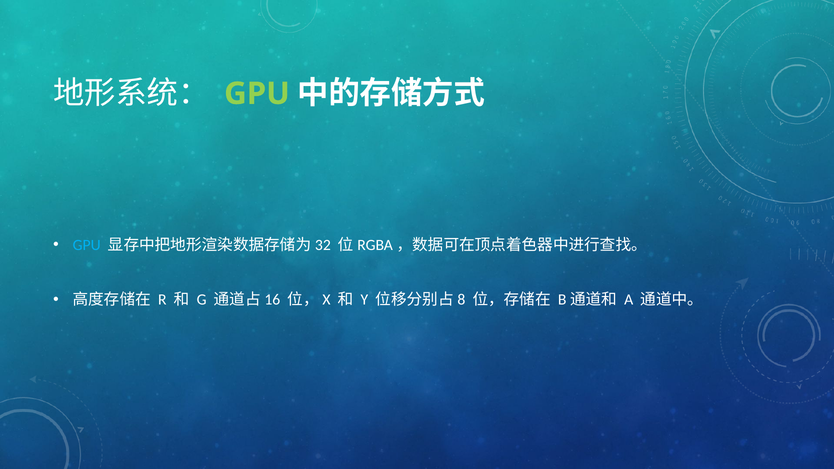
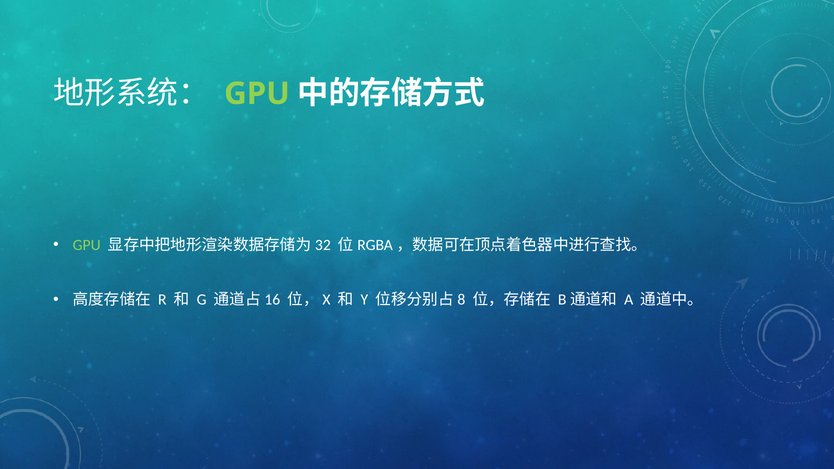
GPU colour: light blue -> light green (87, 245)
